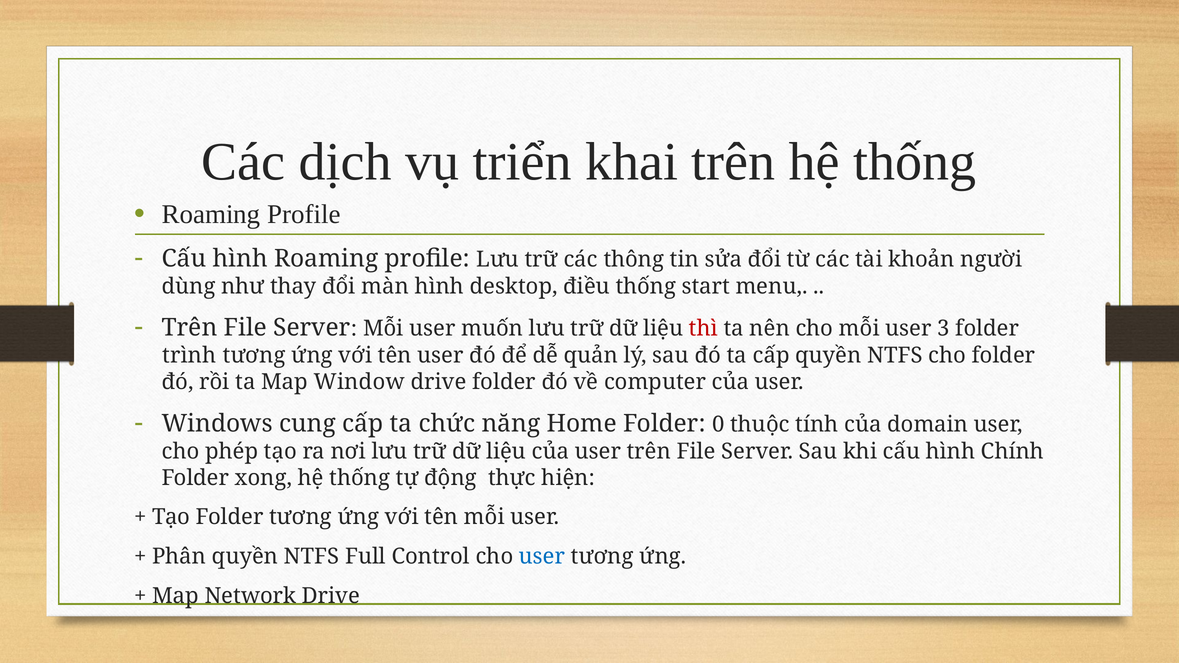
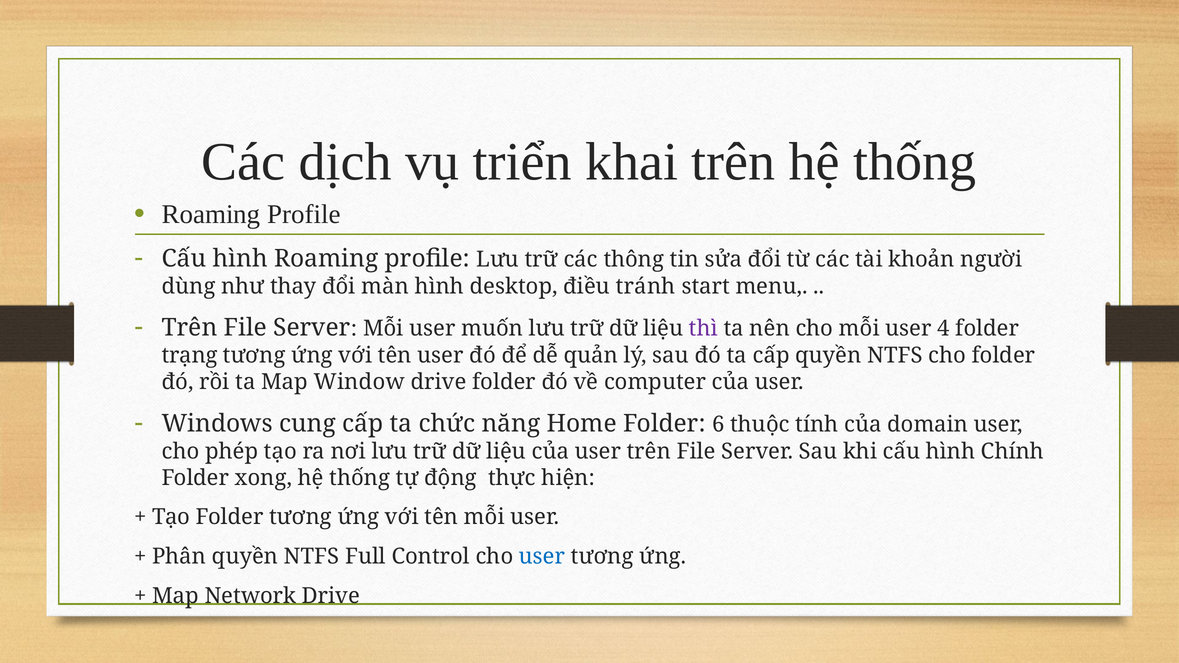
điều thống: thống -> tránh (646, 286)
thì colour: red -> purple (703, 329)
3: 3 -> 4 (943, 329)
trình: trình -> trạng (190, 356)
0: 0 -> 6 (718, 424)
